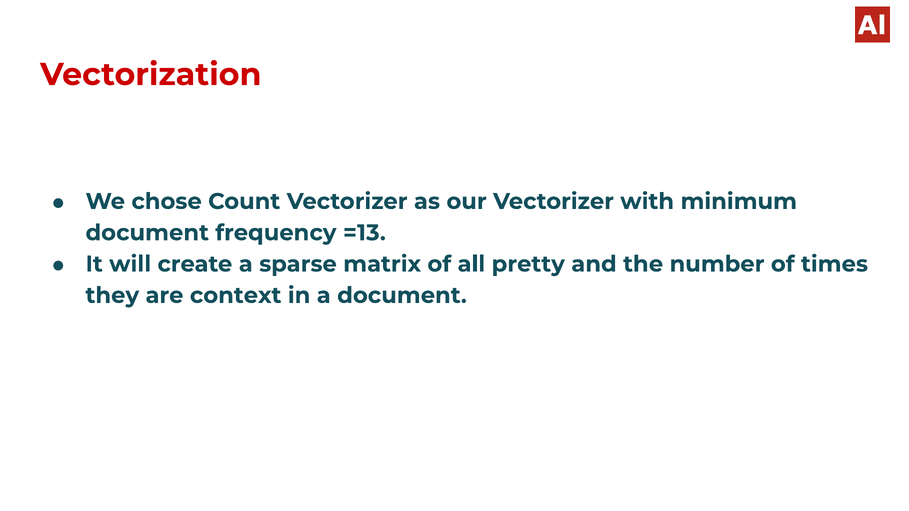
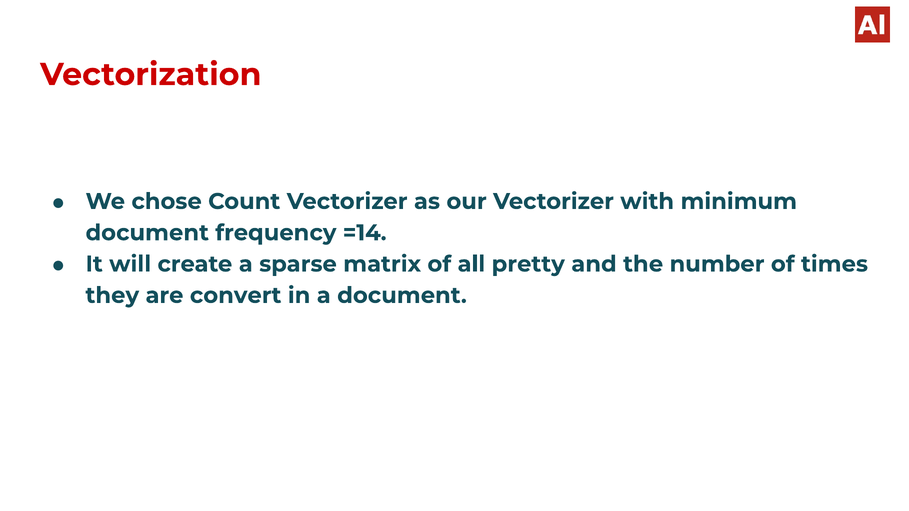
=13: =13 -> =14 (365, 233)
context: context -> convert (236, 296)
